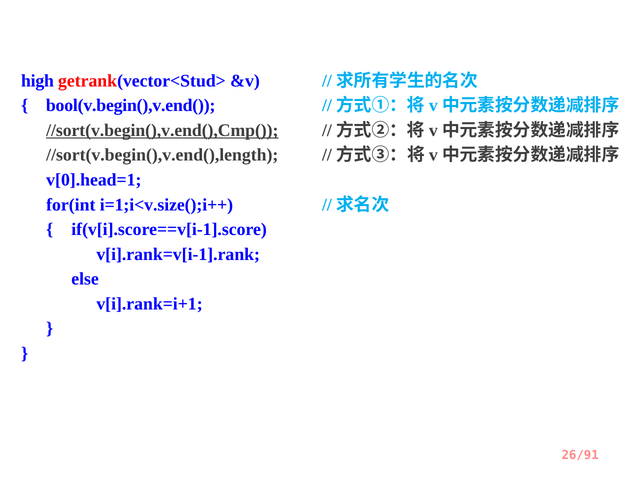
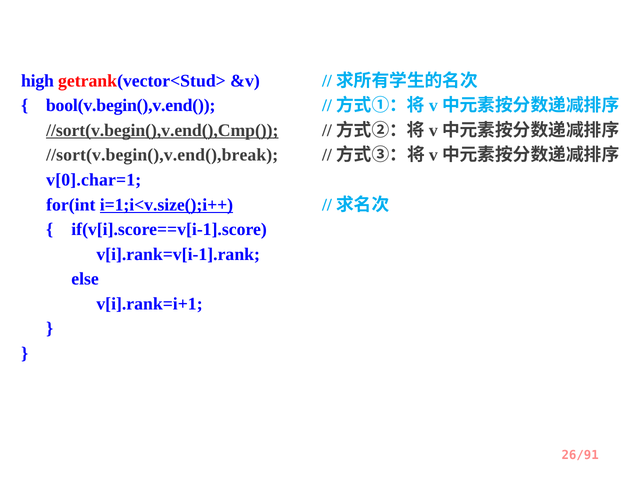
//sort(v.begin(),v.end(),length: //sort(v.begin(),v.end(),length -> //sort(v.begin(),v.end(),break (162, 155)
v[0].head=1: v[0].head=1 -> v[0].char=1 (94, 180)
i=1;i<v.size();i++ underline: none -> present (166, 205)
